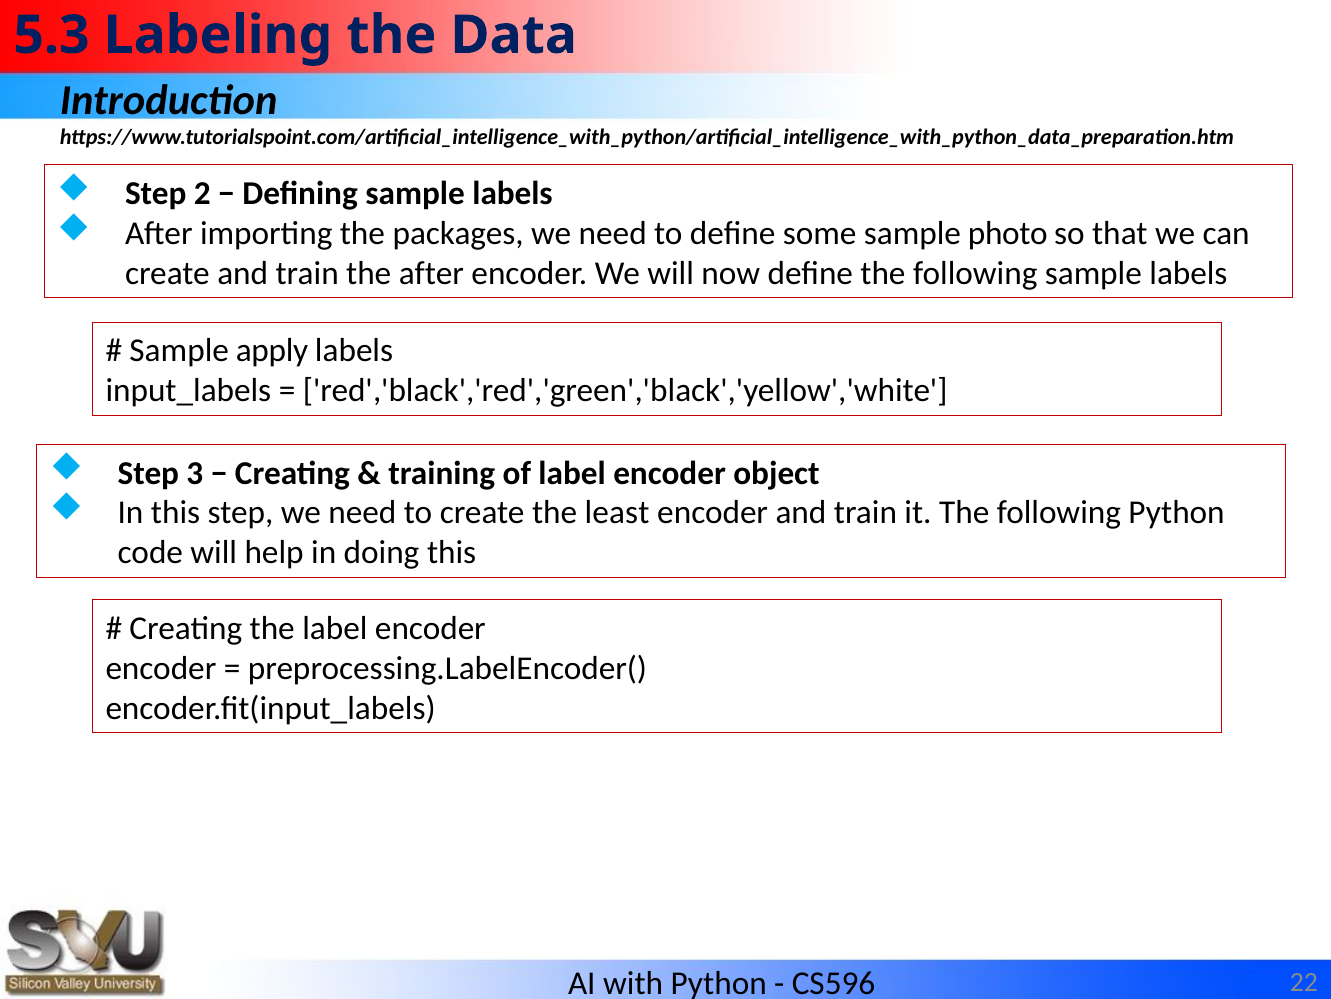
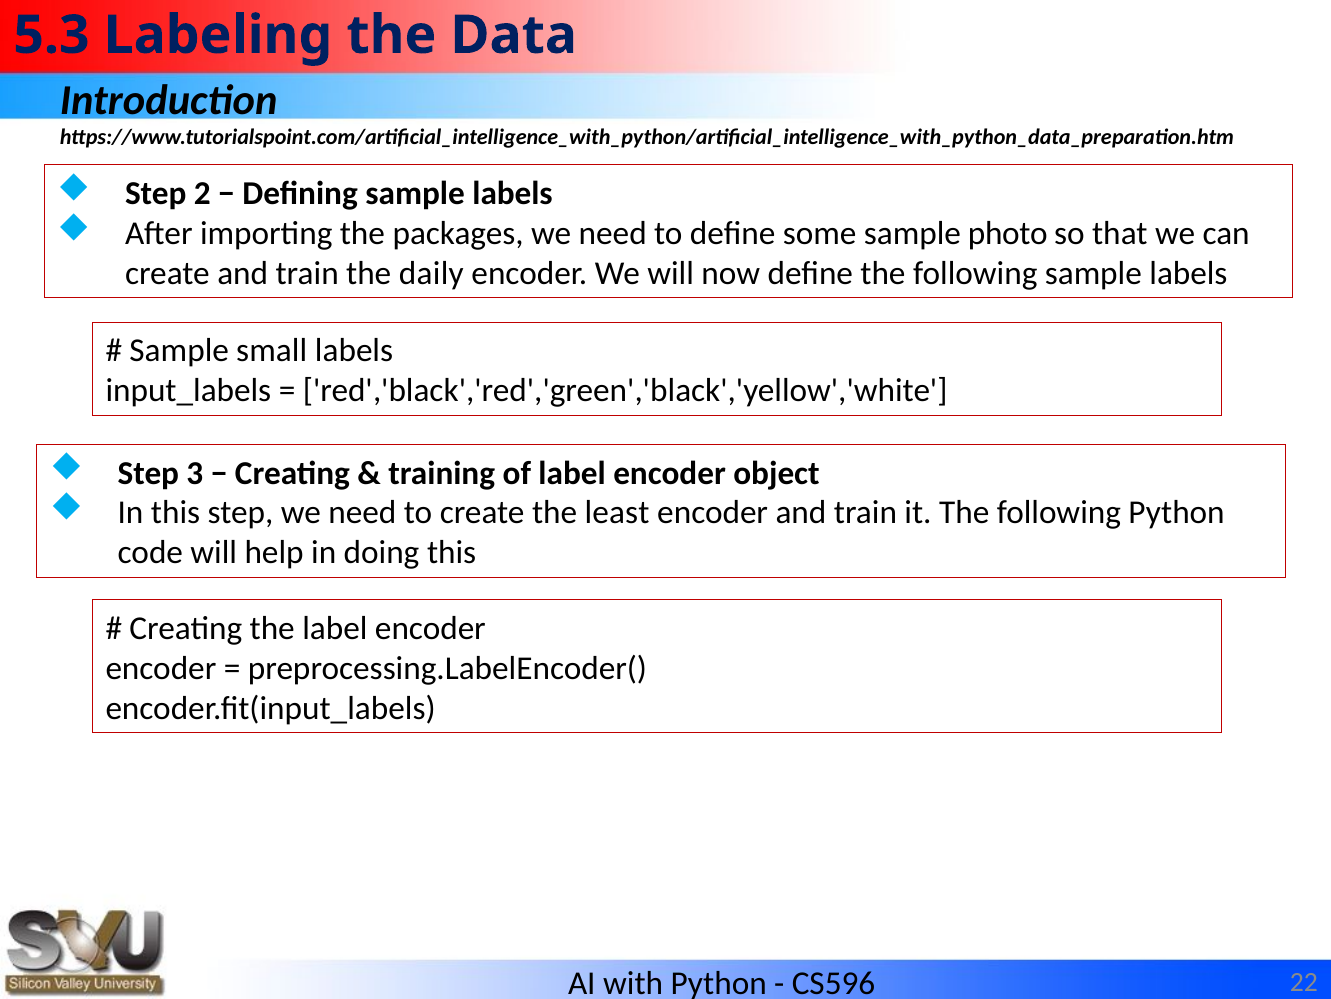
the after: after -> daily (431, 273)
apply: apply -> small (272, 351)
